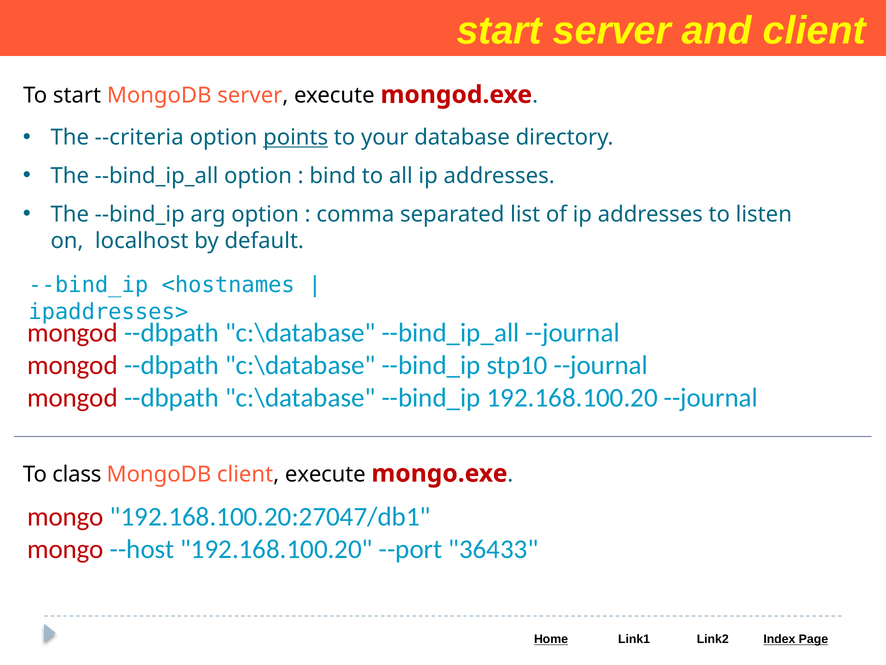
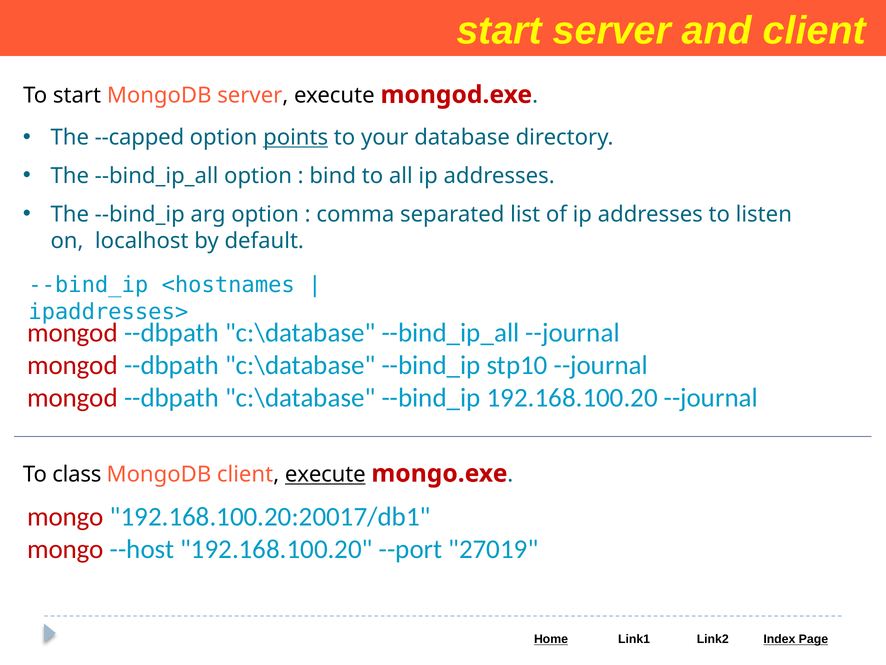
--criteria: --criteria -> --capped (139, 137)
execute underline: none -> present (325, 474)
192.168.100.20:27047/db1: 192.168.100.20:27047/db1 -> 192.168.100.20:20017/db1 (270, 516)
36433: 36433 -> 27019 (493, 549)
